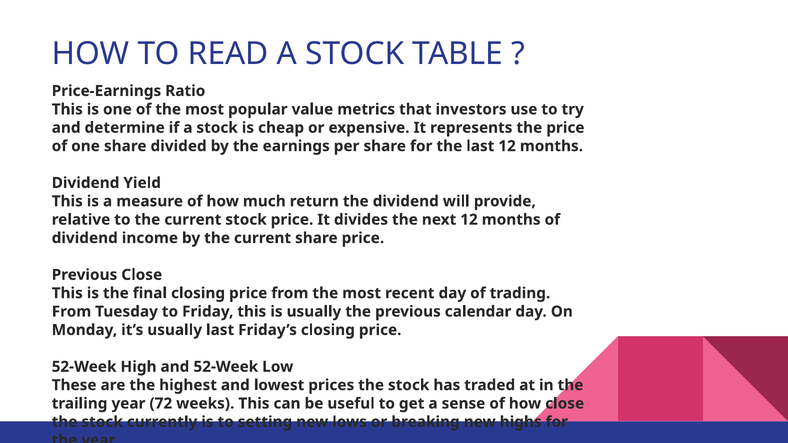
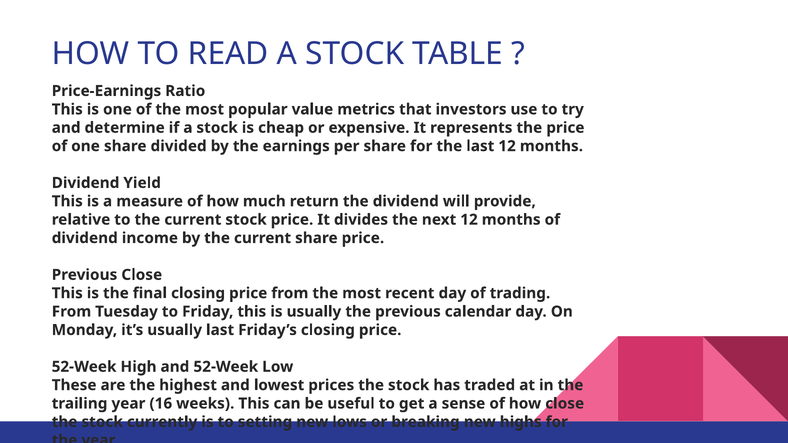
72: 72 -> 16 (161, 404)
